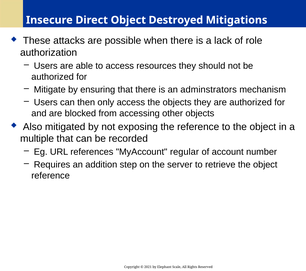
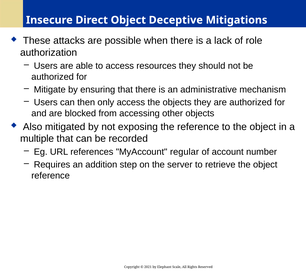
Destroyed: Destroyed -> Deceptive (176, 20)
adminstrators: adminstrators -> administrative (209, 90)
